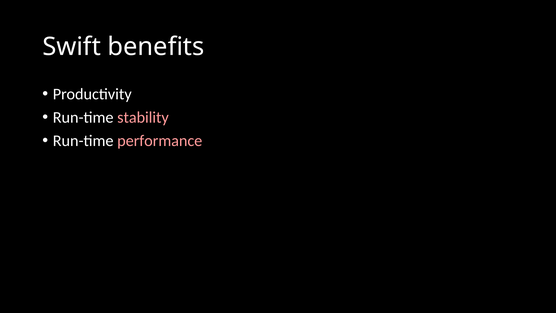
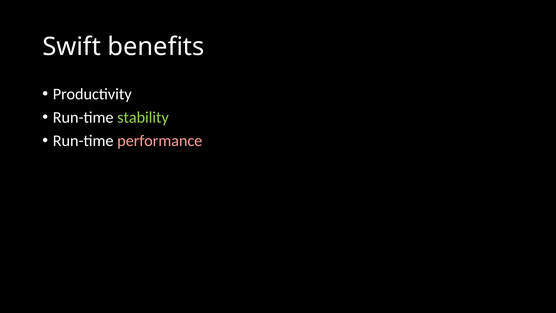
stability colour: pink -> light green (143, 117)
